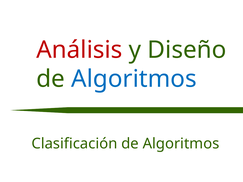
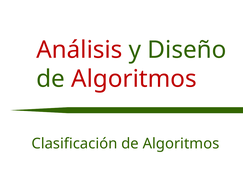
Algoritmos colour: blue -> red (134, 79)
